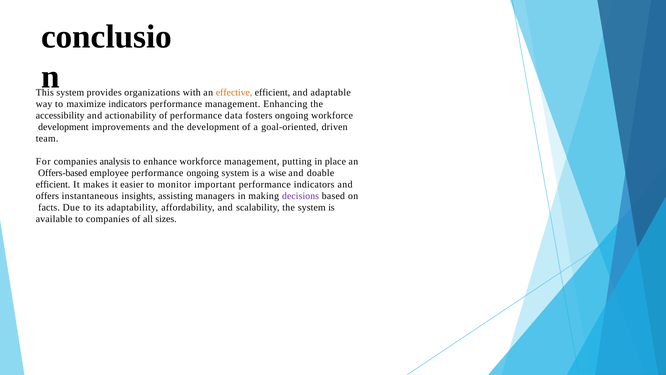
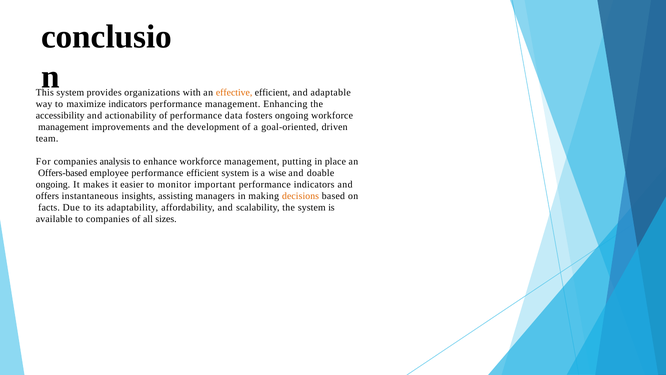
development: development -> management (63, 127)
performance ongoing: ongoing -> efficient (203, 173)
efficient: efficient -> ongoing (53, 184)
decisions colour: purple -> orange (301, 196)
